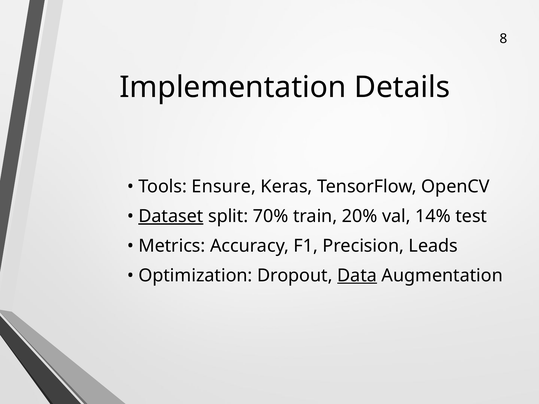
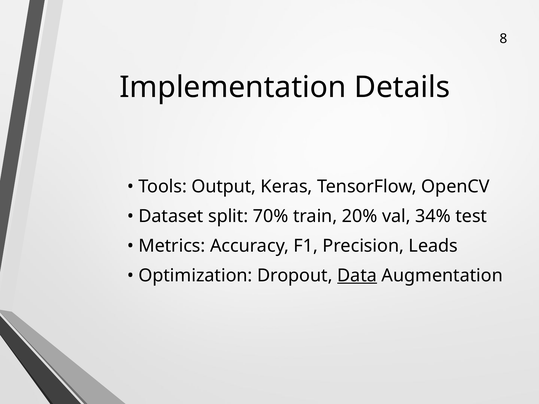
Ensure: Ensure -> Output (224, 187)
Dataset underline: present -> none (171, 216)
14%: 14% -> 34% (433, 216)
